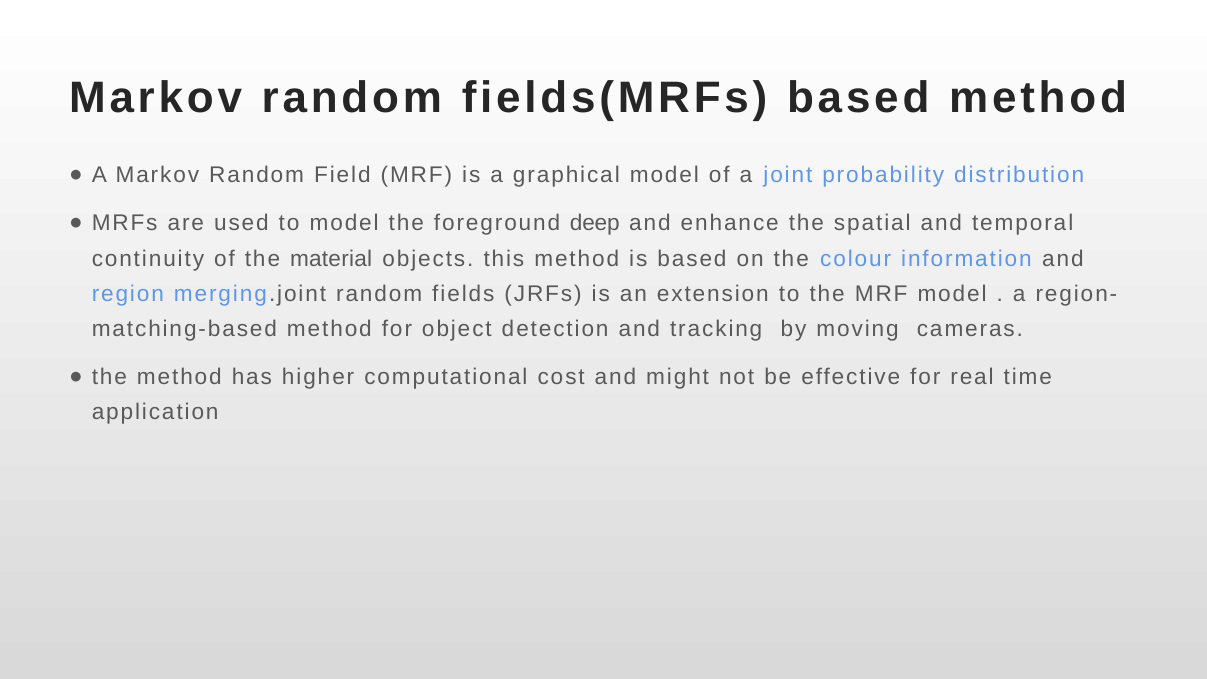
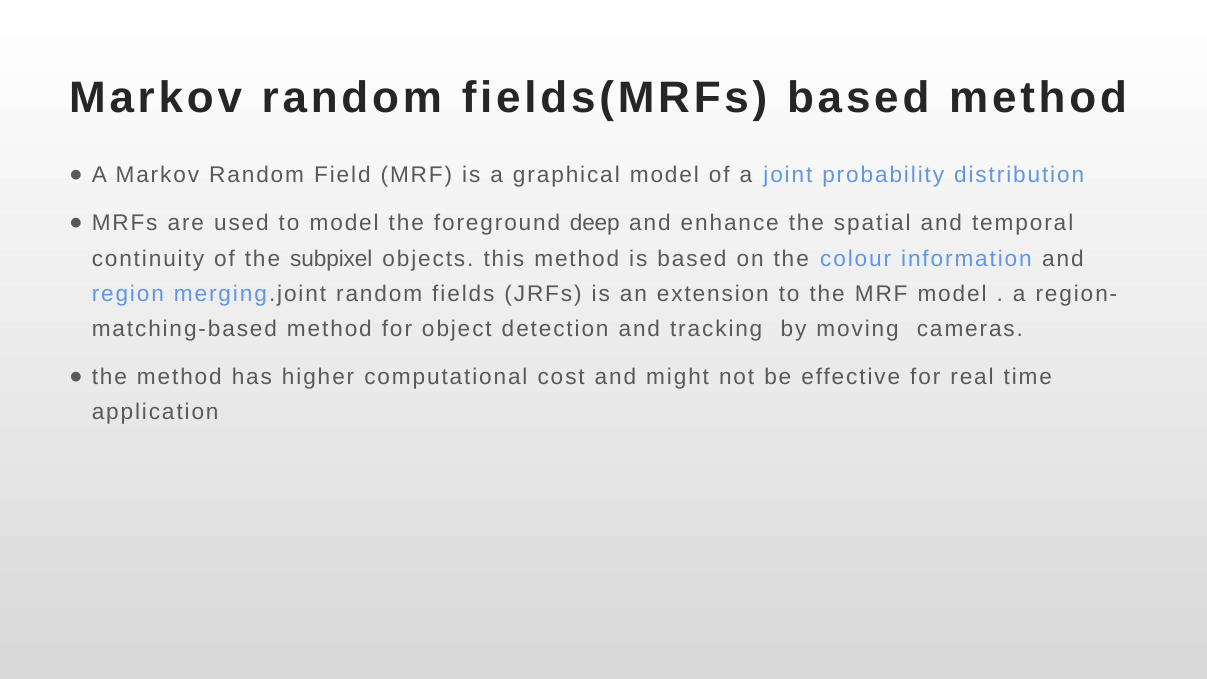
material: material -> subpixel (331, 259)
